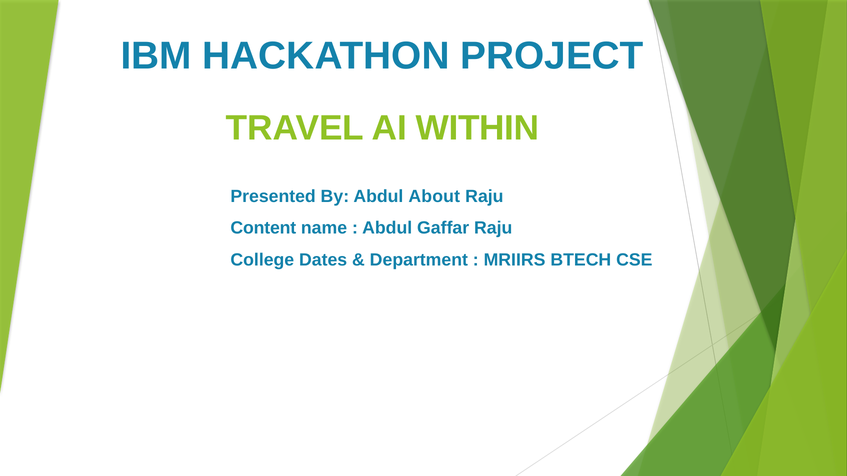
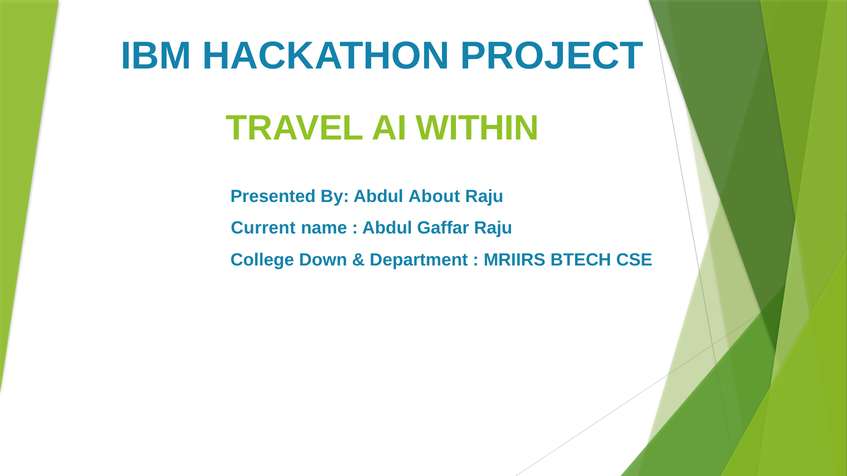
Content: Content -> Current (263, 228)
Dates: Dates -> Down (323, 260)
